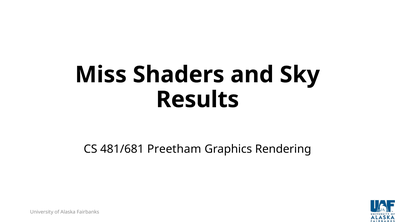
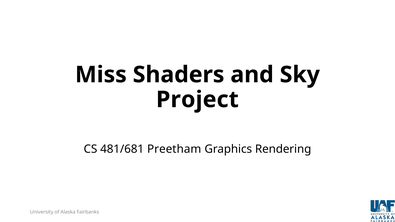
Results: Results -> Project (197, 100)
